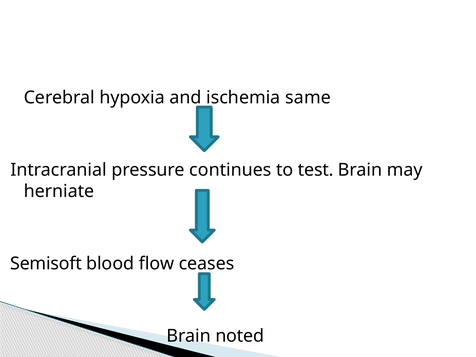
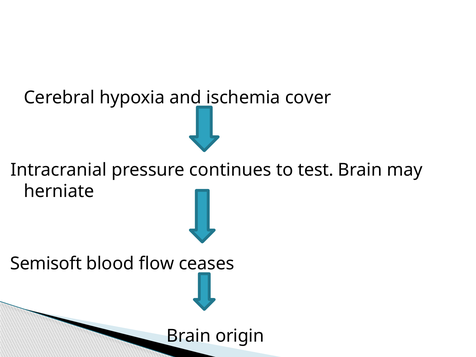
same: same -> cover (308, 98)
noted: noted -> origin (240, 336)
